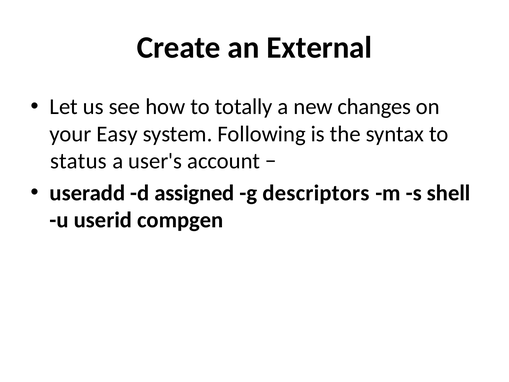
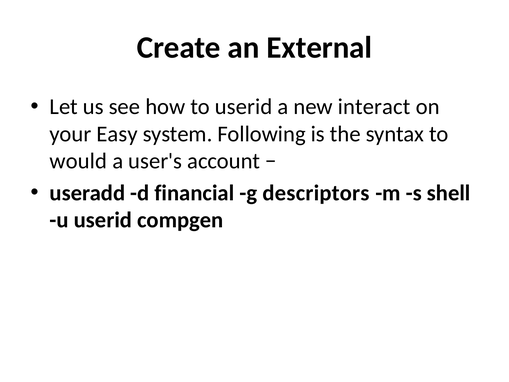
to totally: totally -> userid (244, 107)
changes: changes -> interact (374, 107)
status: status -> would (78, 161)
assigned: assigned -> financial (194, 193)
